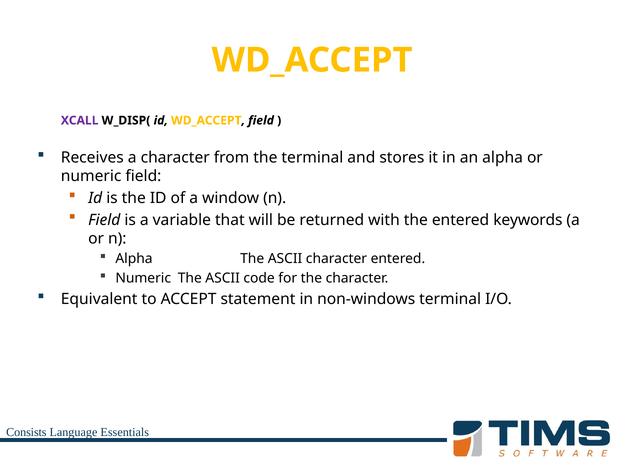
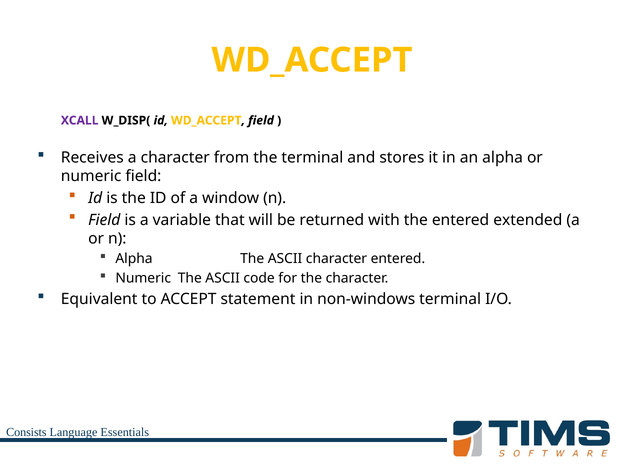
keywords: keywords -> extended (528, 220)
